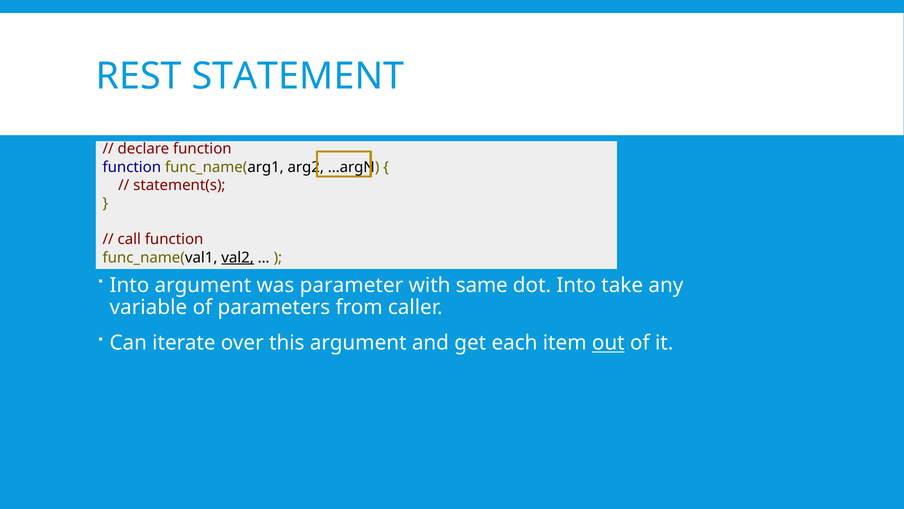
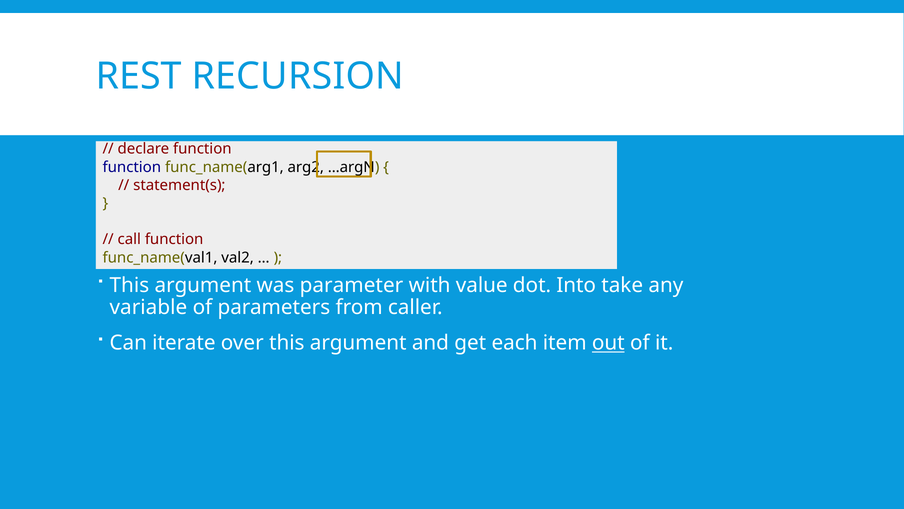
STATEMENT: STATEMENT -> RECURSION (298, 76)
val2 underline: present -> none (238, 257)
Into: Into -> This (129, 285)
same: same -> value (482, 285)
